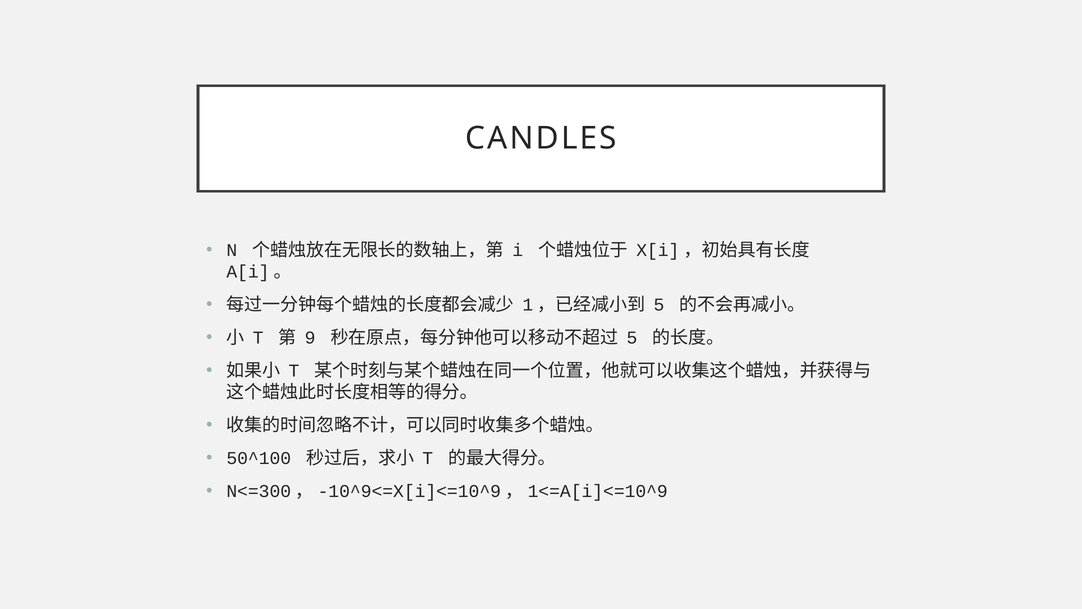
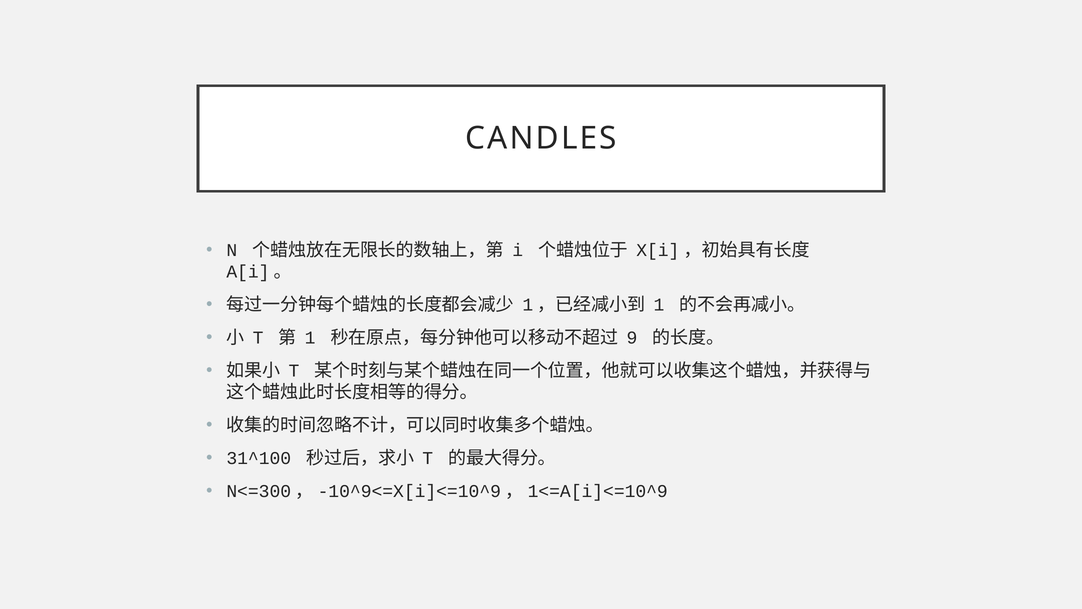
5: 5 -> 1 (659, 305)
9: 9 -> 1 (310, 338)
5: 5 -> 9 (632, 338)
50^100: 50^100 -> 31^100 (259, 458)
